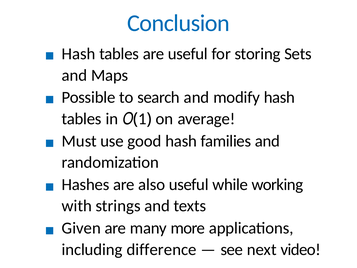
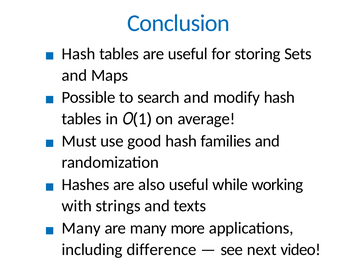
Given: Given -> Many (81, 228)
